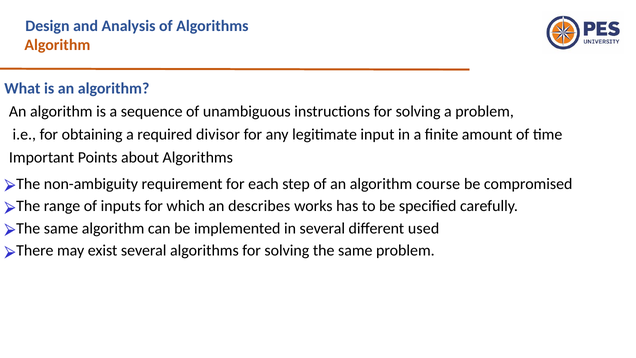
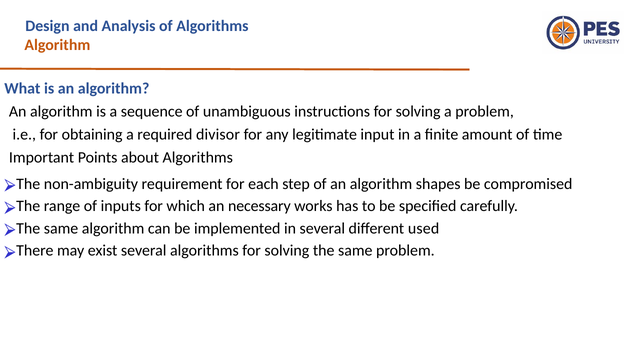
course: course -> shapes (438, 184)
describes: describes -> necessary (259, 206)
